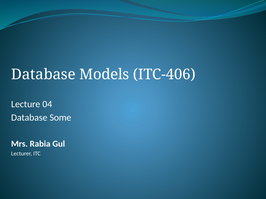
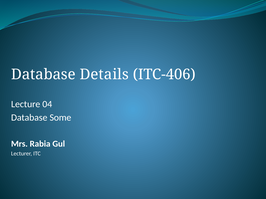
Models: Models -> Details (104, 75)
